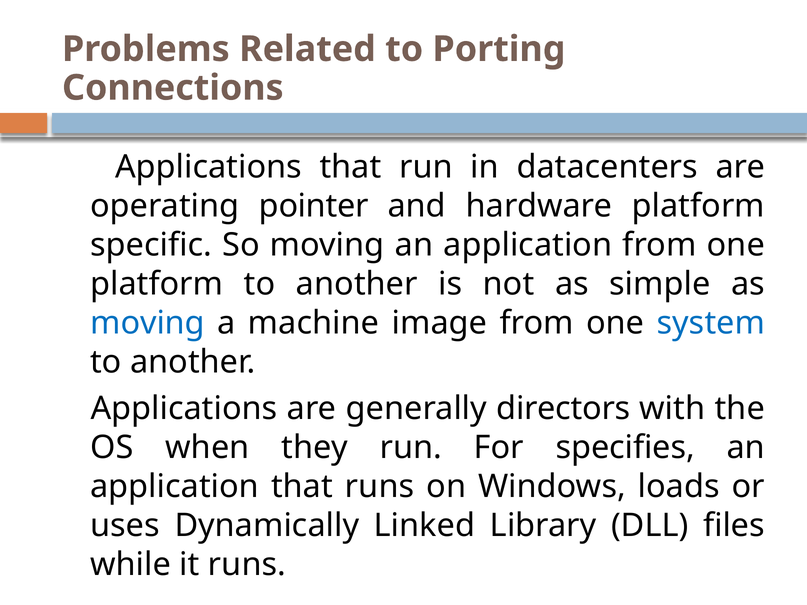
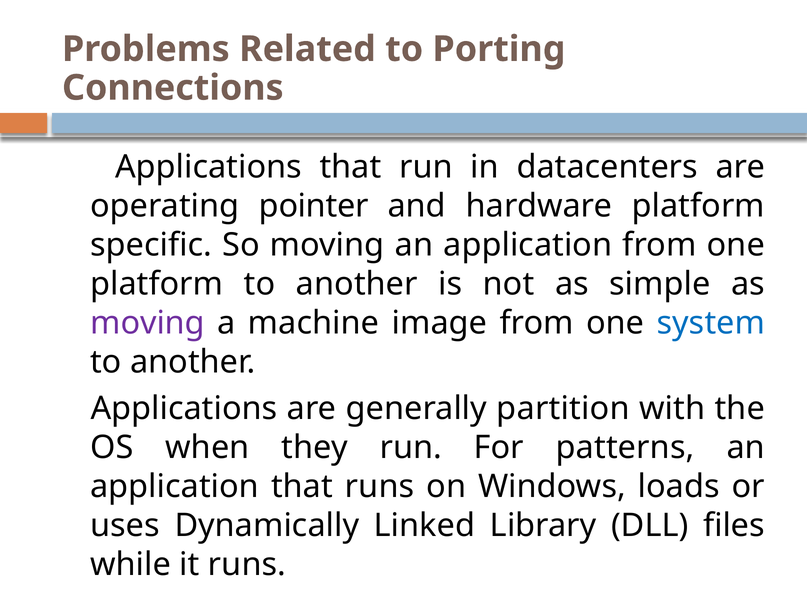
moving colour: blue -> purple (148, 323)
directors: directors -> partition (563, 409)
specifies: specifies -> patterns (625, 448)
